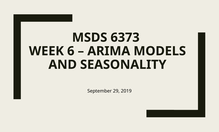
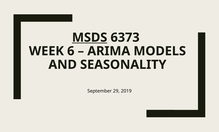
MSDS underline: none -> present (90, 38)
